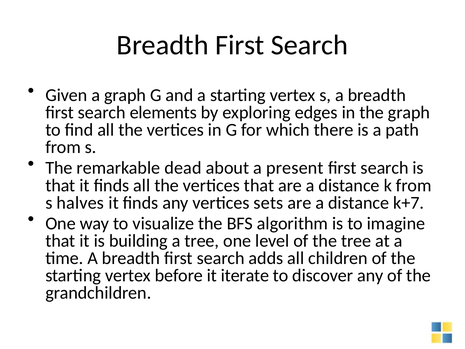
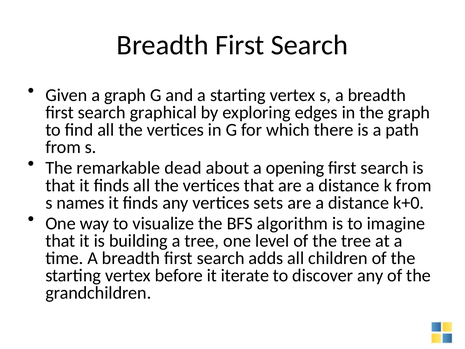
elements: elements -> graphical (163, 112)
present: present -> opening (295, 168)
halves: halves -> names (81, 203)
k+7: k+7 -> k+0 (409, 203)
